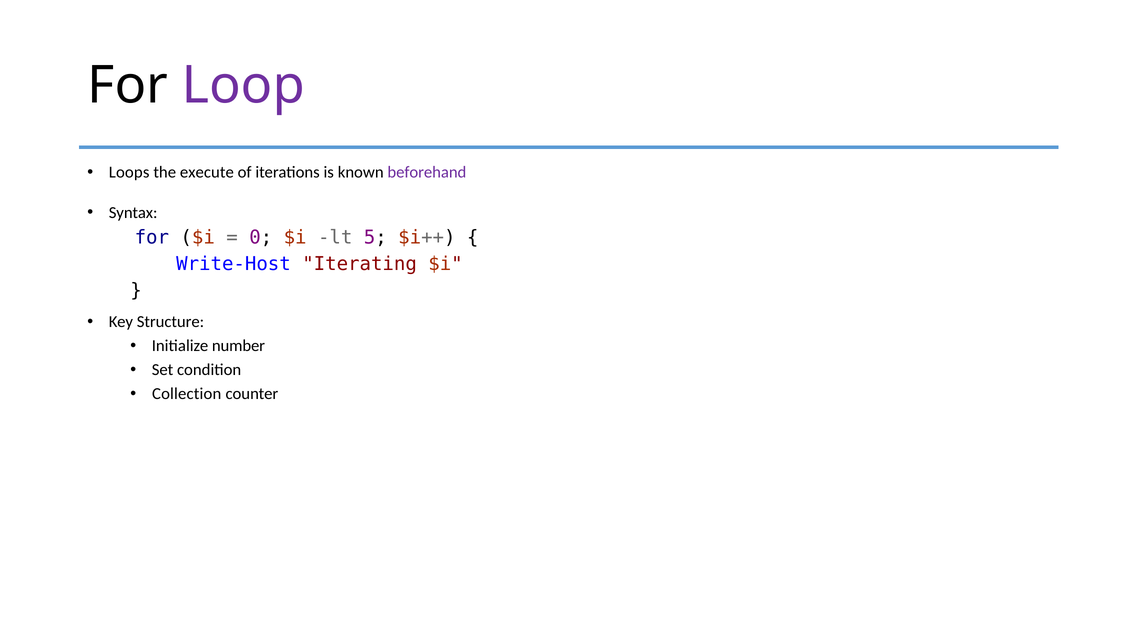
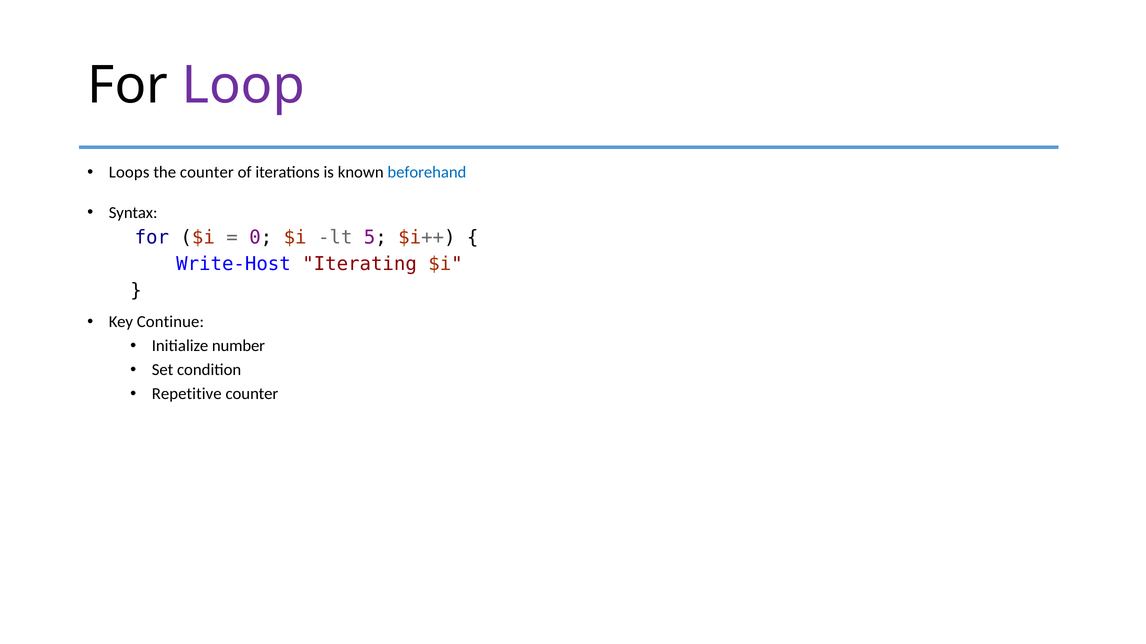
the execute: execute -> counter (207, 173)
beforehand colour: purple -> blue (427, 173)
Structure: Structure -> Continue (170, 322)
Collection: Collection -> Repetitive (187, 394)
